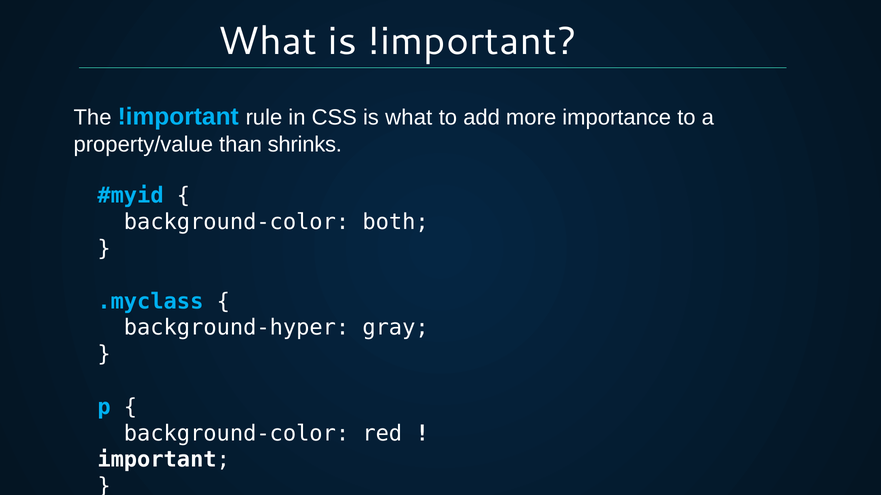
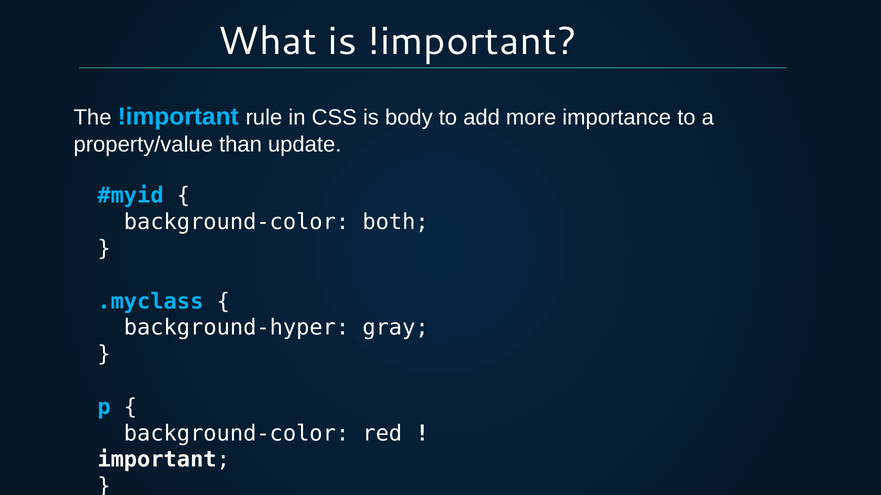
is what: what -> body (409, 118)
shrinks: shrinks -> update (305, 145)
